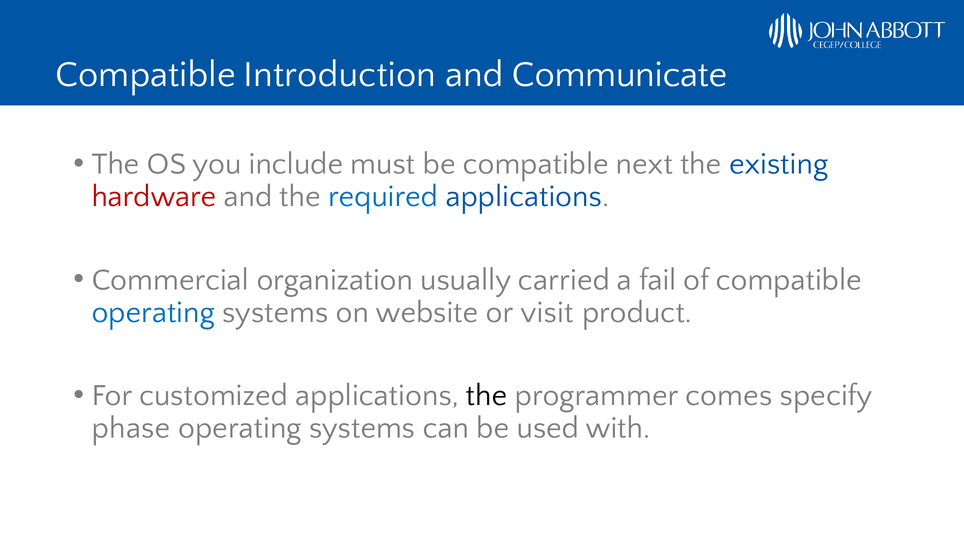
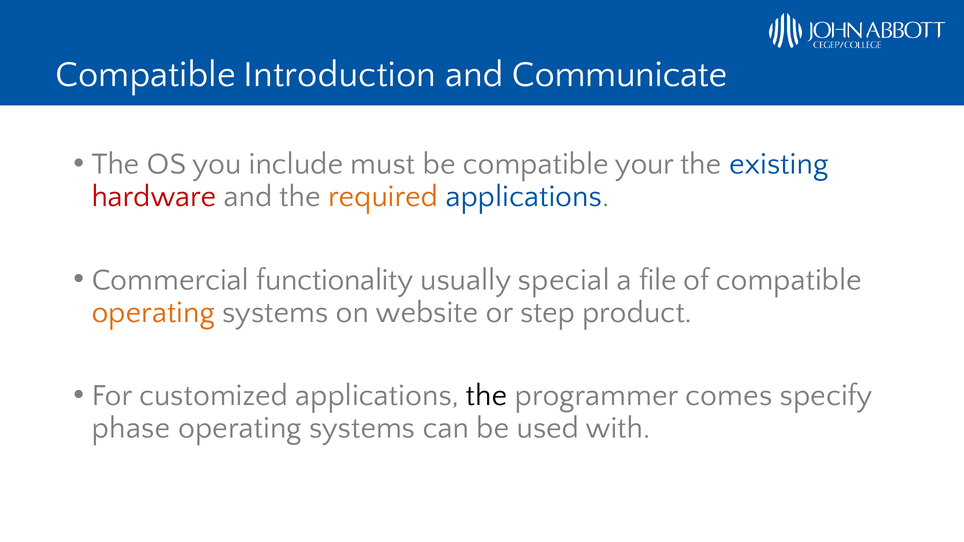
next: next -> your (645, 164)
required colour: blue -> orange (383, 197)
organization: organization -> functionality (335, 280)
carried: carried -> special (564, 280)
fail: fail -> file (658, 280)
operating colour: blue -> orange (153, 312)
visit: visit -> step (548, 312)
